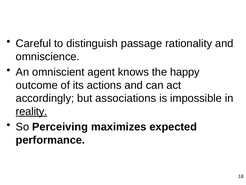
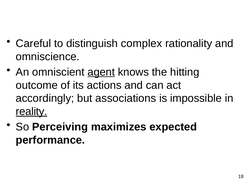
passage: passage -> complex (142, 43)
agent underline: none -> present (101, 72)
happy: happy -> hitting (185, 72)
